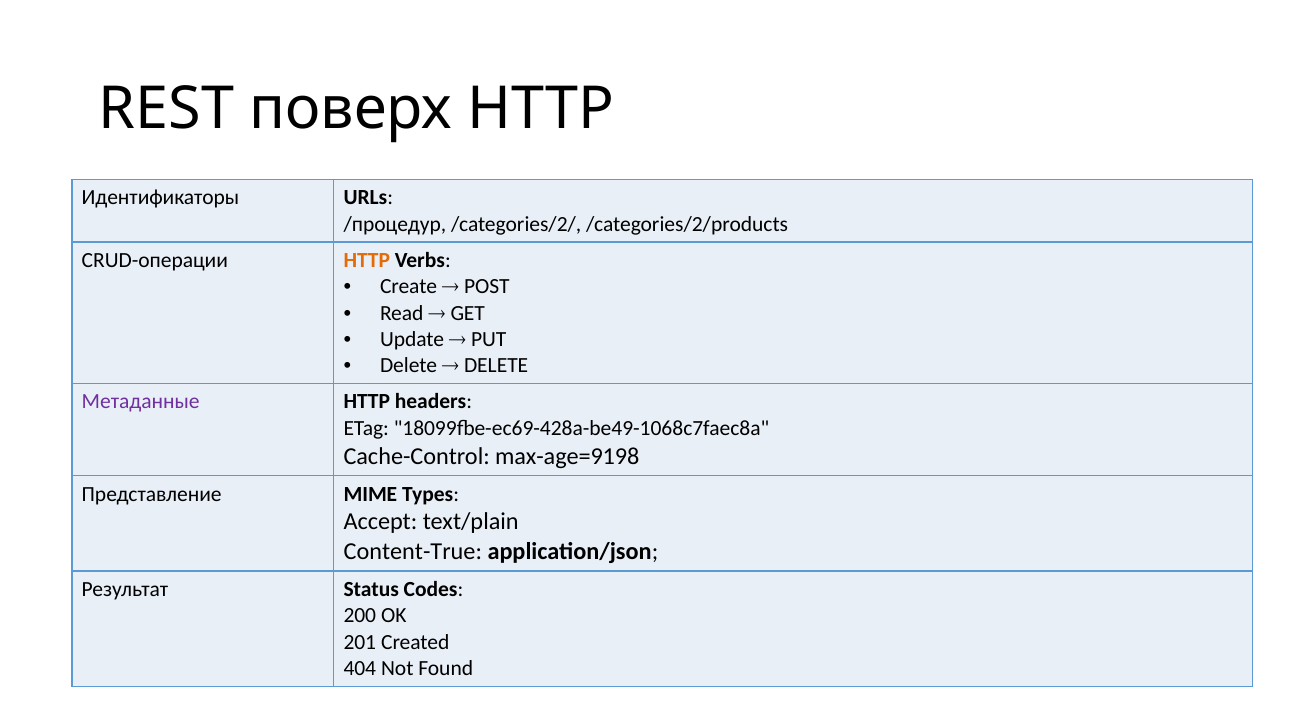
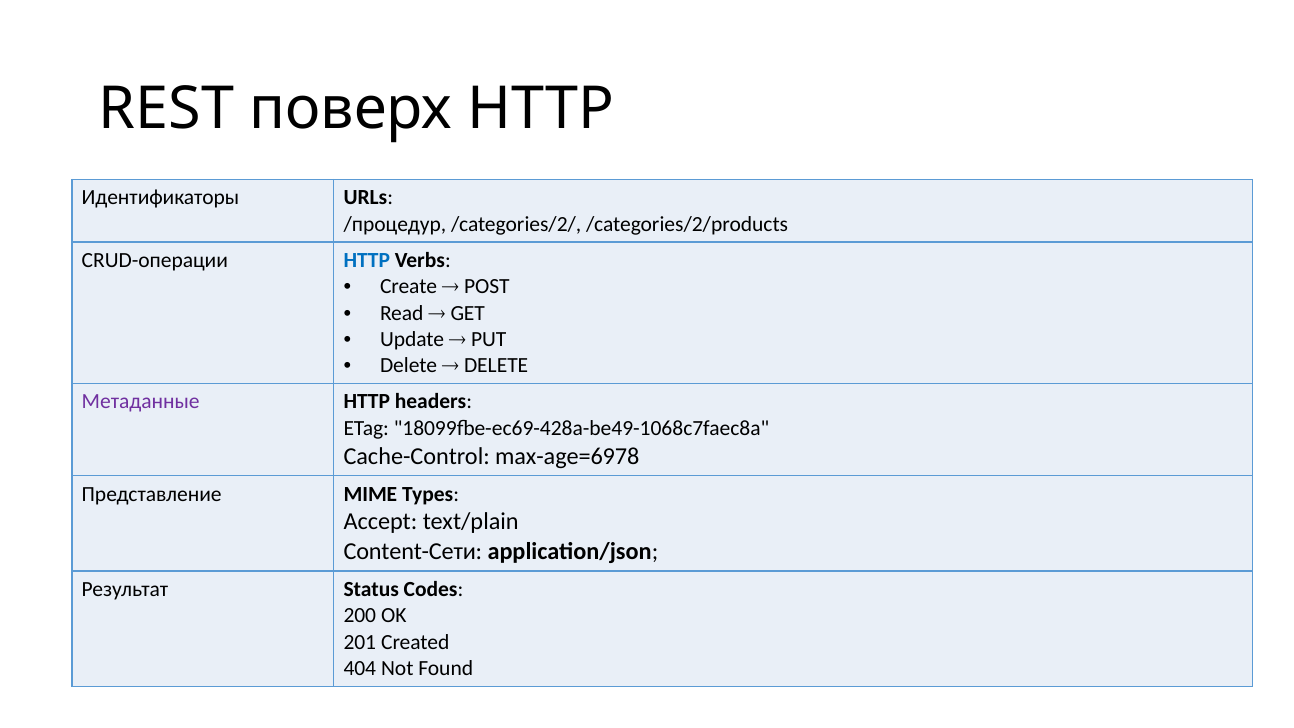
HTTP colour: orange -> blue (367, 260)
max-age=9198: max-age=9198 -> max-age=6978 (567, 456)
Content-True: Content-True -> Content-Сети (413, 551)
